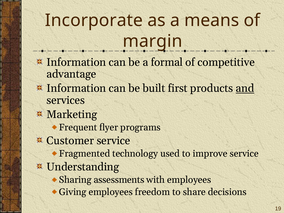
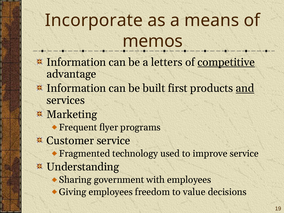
margin: margin -> memos (153, 41)
formal: formal -> letters (167, 62)
competitive underline: none -> present (226, 62)
assessments: assessments -> government (119, 180)
share: share -> value (194, 192)
